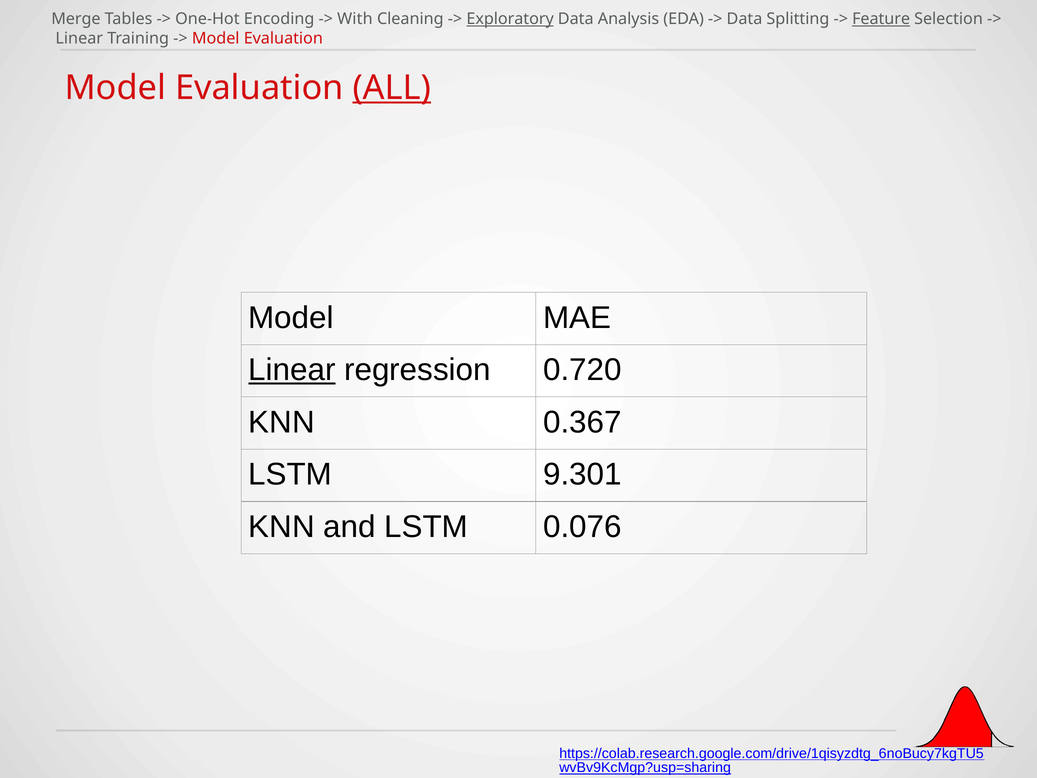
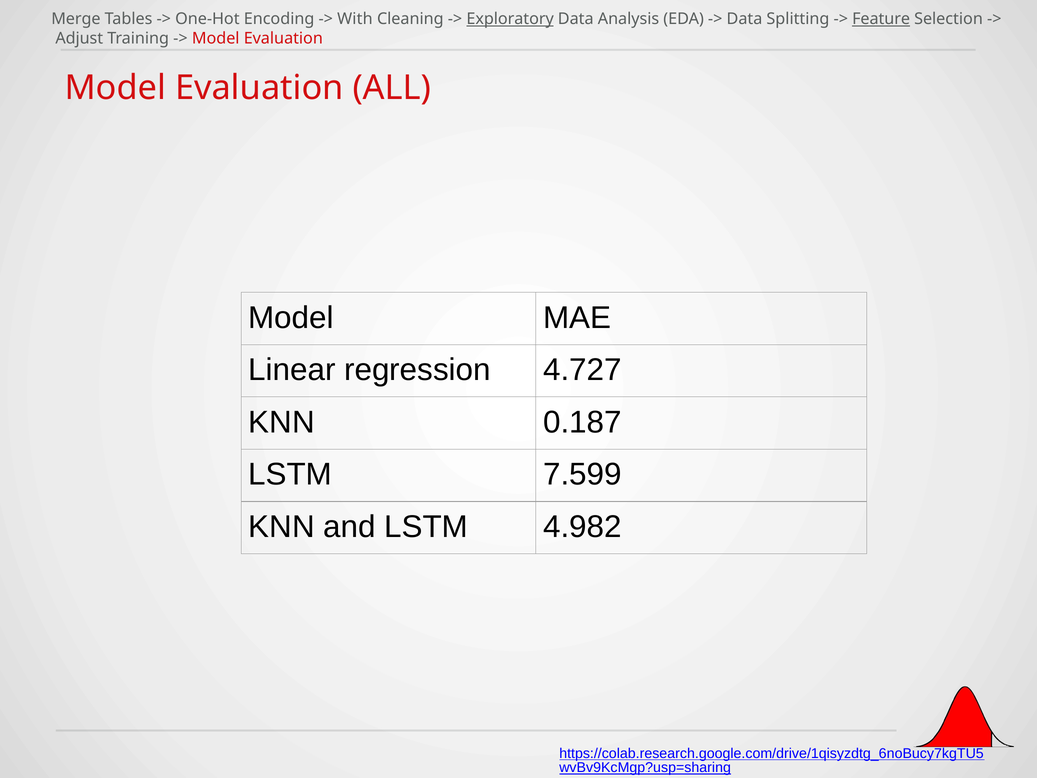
Linear: Linear -> Adjust (79, 38)
ALL underline: present -> none (392, 88)
Linear underline: present -> none (292, 370)
0.720: 0.720 -> 4.727 (582, 370)
0.367: 0.367 -> 0.187 (582, 422)
9.301: 9.301 -> 7.599 (582, 474)
0.076: 0.076 -> 4.982 (582, 527)
